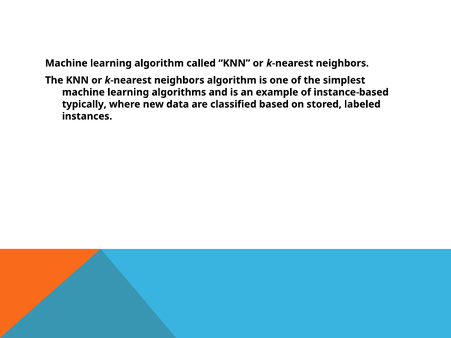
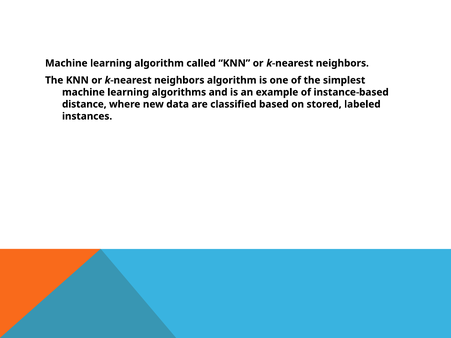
typically: typically -> distance (84, 104)
